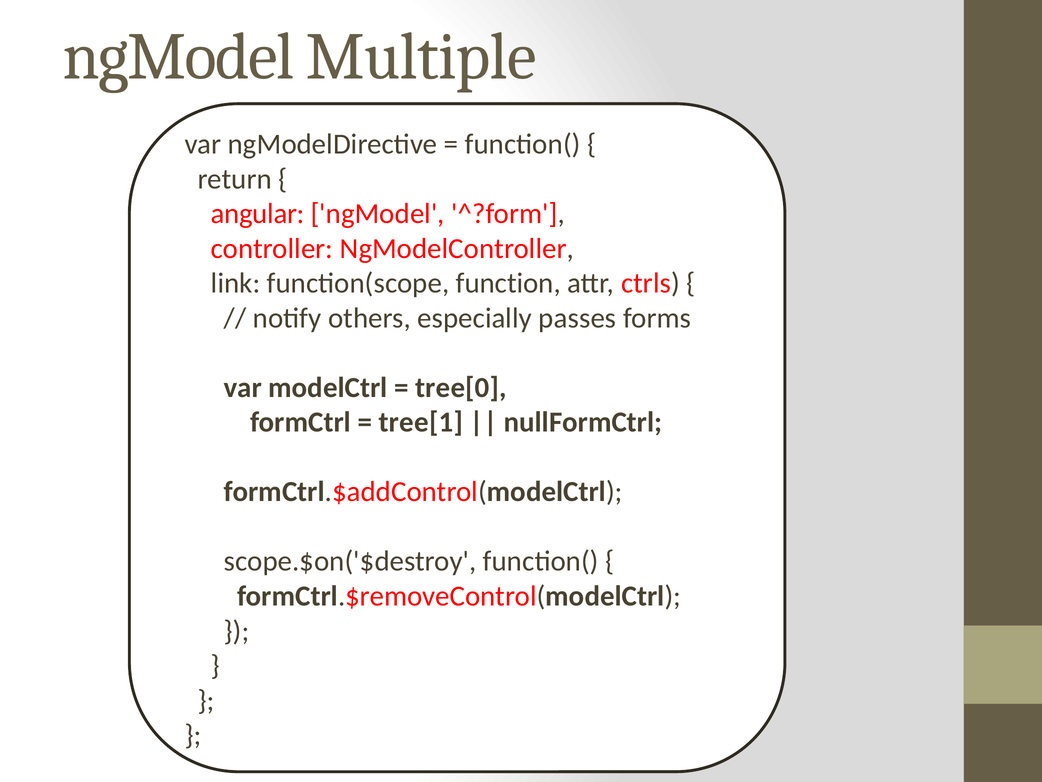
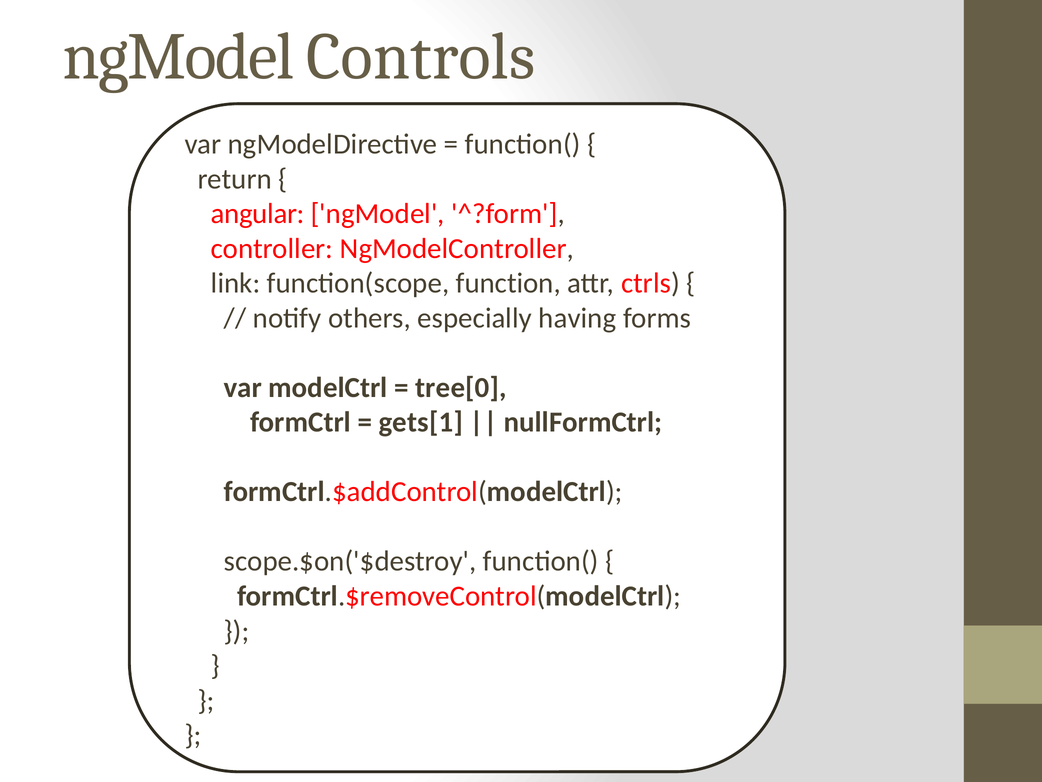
Multiple: Multiple -> Controls (421, 57)
passes: passes -> having (577, 318)
tree[1: tree[1 -> gets[1 (421, 422)
